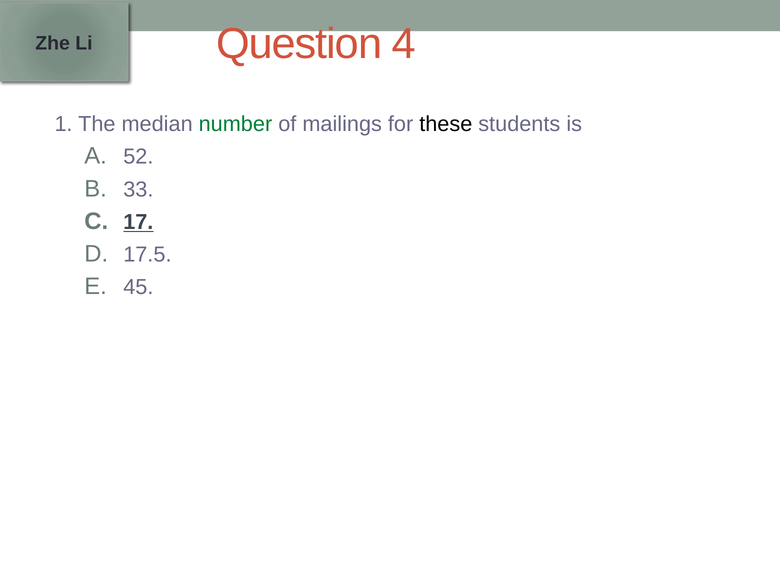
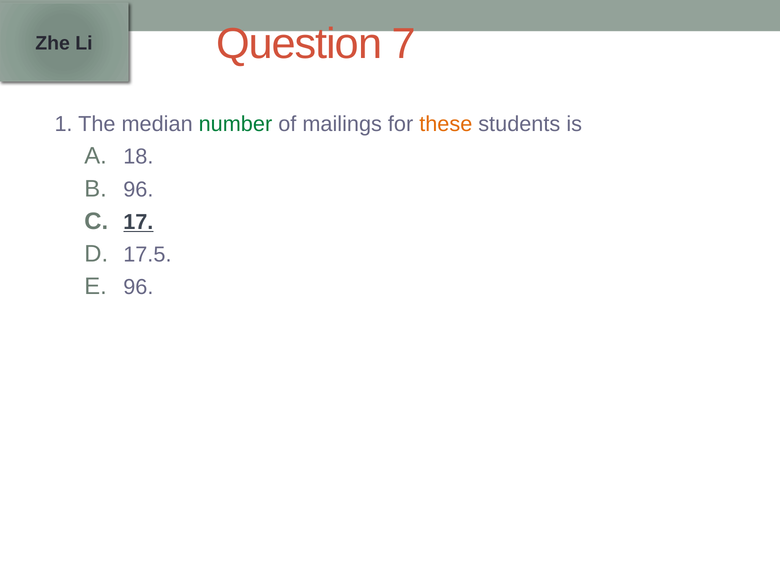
4: 4 -> 7 (404, 44)
these colour: black -> orange (446, 124)
52: 52 -> 18 (138, 157)
33: 33 -> 96 (138, 189)
45: 45 -> 96 (138, 287)
